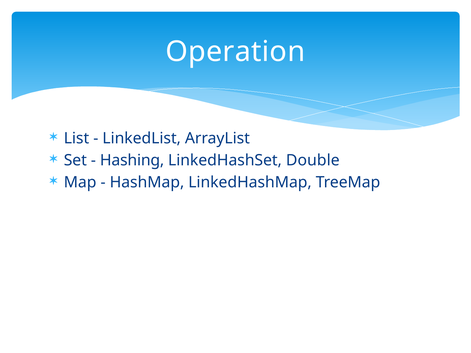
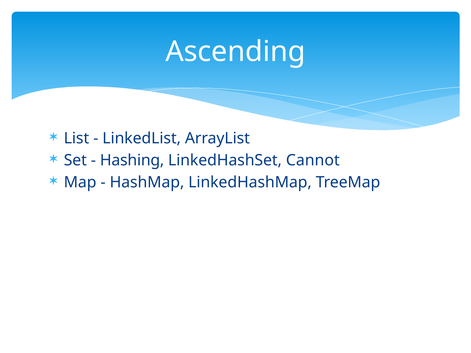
Operation: Operation -> Ascending (235, 52)
Double: Double -> Cannot (313, 160)
